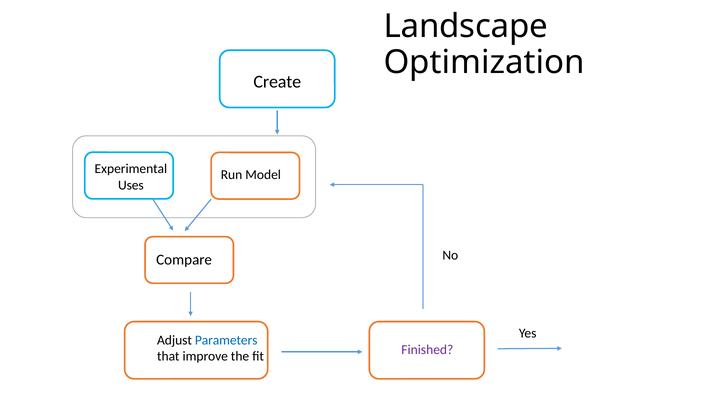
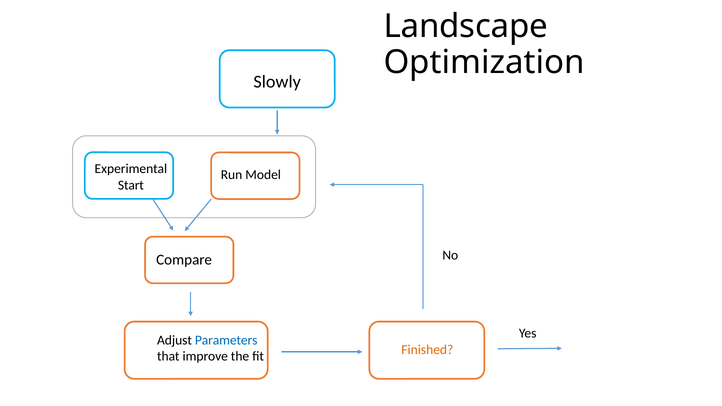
Create: Create -> Slowly (277, 82)
Uses: Uses -> Start (131, 185)
Finished colour: purple -> orange (427, 350)
